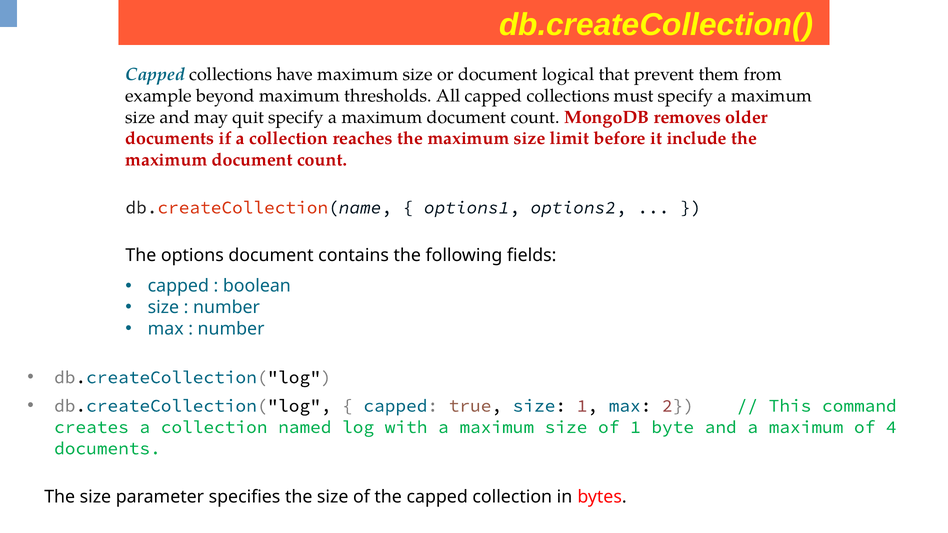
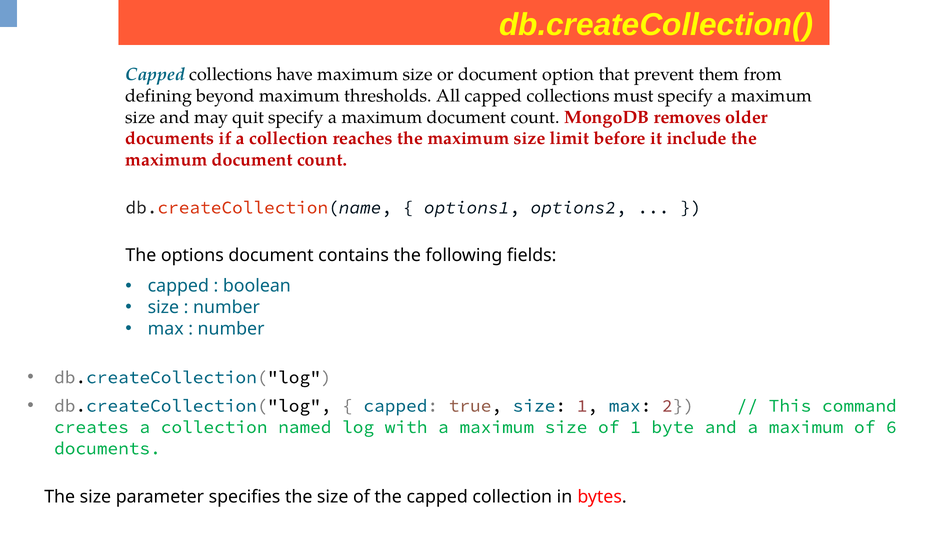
logical: logical -> option (568, 75)
example: example -> defining (159, 96)
4: 4 -> 6 (891, 427)
